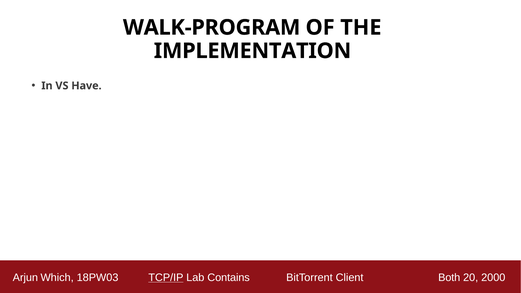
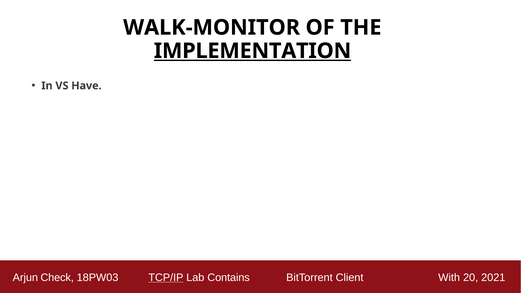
WALK-PROGRAM: WALK-PROGRAM -> WALK-MONITOR (212, 27)
IMPLEMENTATION underline: none -> present (252, 51)
Which: Which -> Check (57, 278)
Both: Both -> With (449, 278)
2000: 2000 -> 2021 (493, 278)
